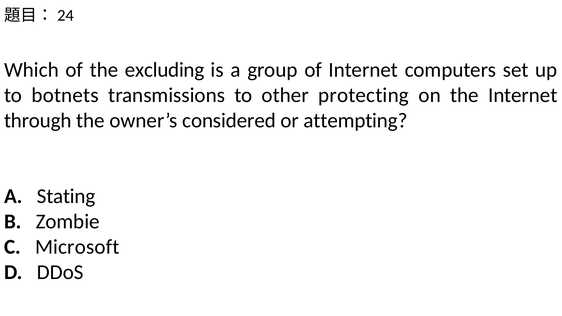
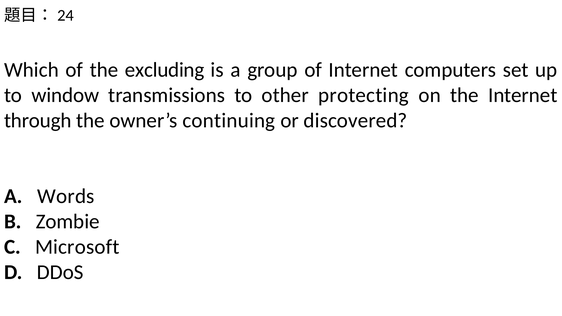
botnets: botnets -> window (65, 95)
considered: considered -> continuing (229, 121)
attempting: attempting -> discovered (355, 121)
Stating: Stating -> Words (66, 196)
